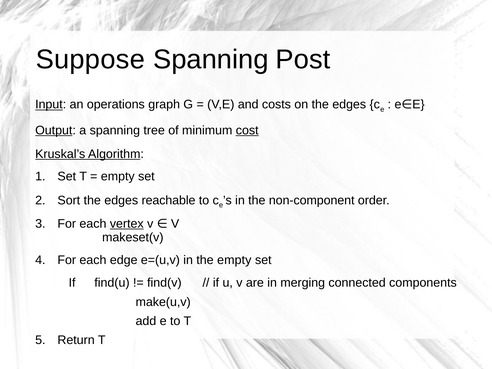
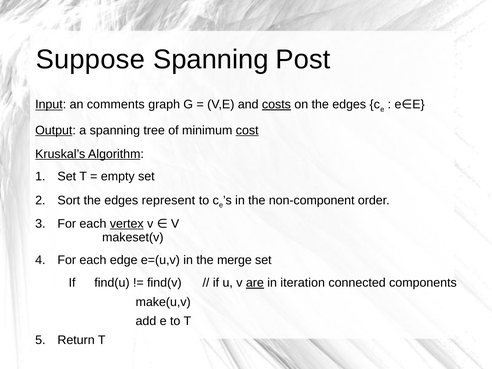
operations: operations -> comments (116, 104)
costs underline: none -> present (276, 104)
reachable: reachable -> represent (168, 200)
the empty: empty -> merge (234, 260)
are underline: none -> present (255, 283)
merging: merging -> iteration (303, 283)
